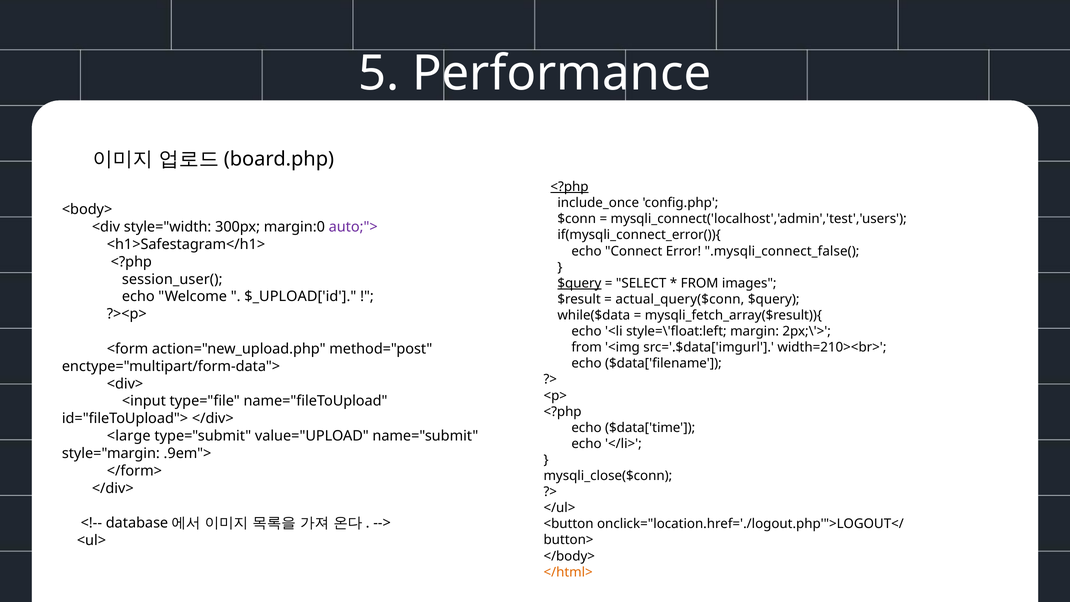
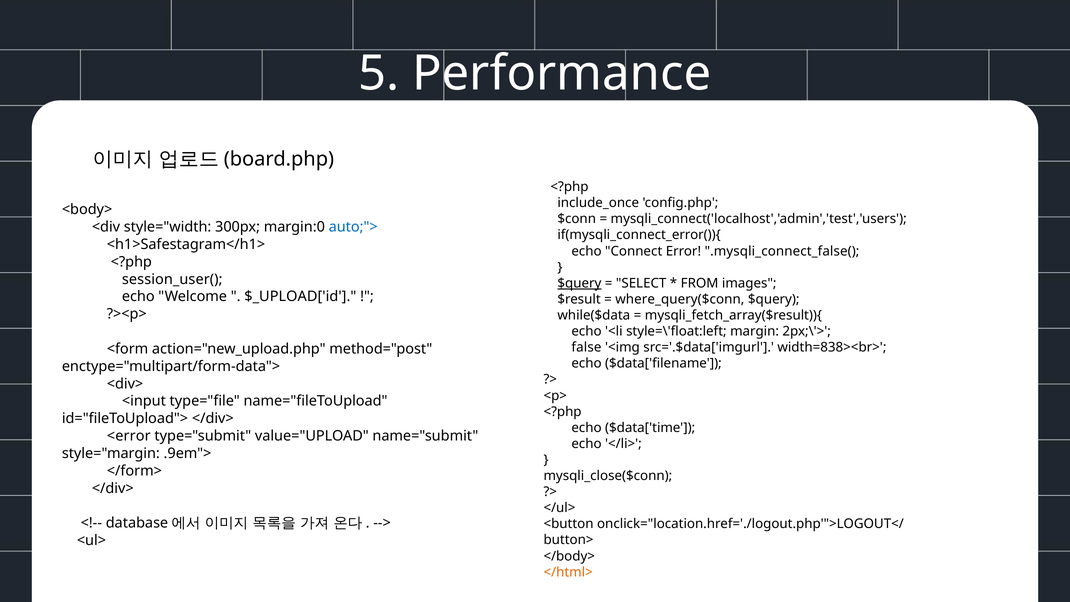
<?php underline: present -> none (570, 187)
auto;"> colour: purple -> blue (353, 227)
actual_query($conn: actual_query($conn -> where_query($conn (680, 299)
from: from -> false (586, 347)
width=210><br>: width=210><br> -> width=838><br> (832, 347)
<large: <large -> <error (129, 436)
